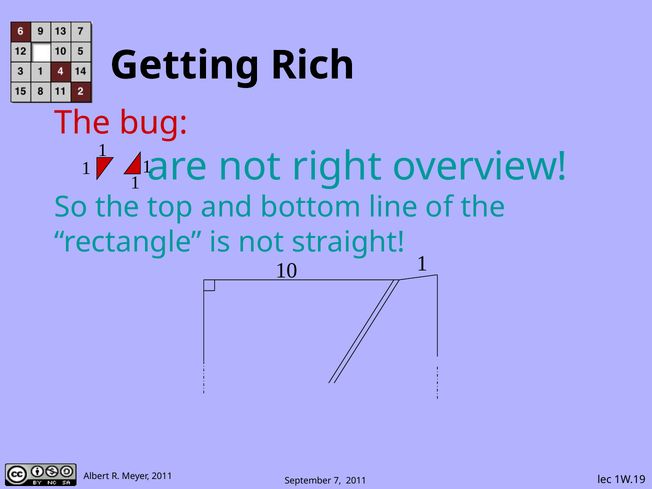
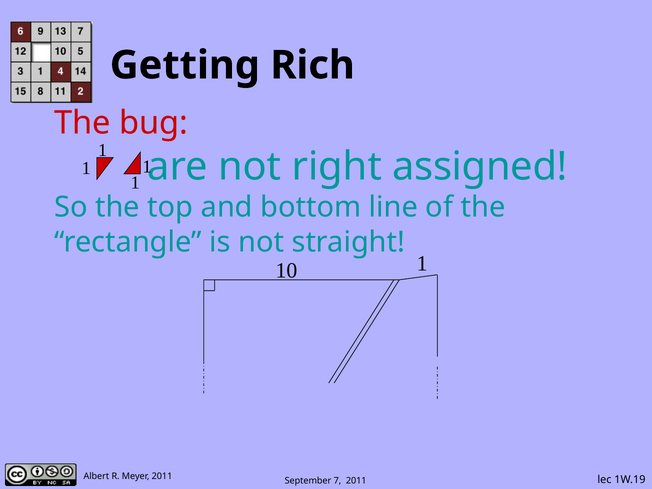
overview: overview -> assigned (480, 167)
